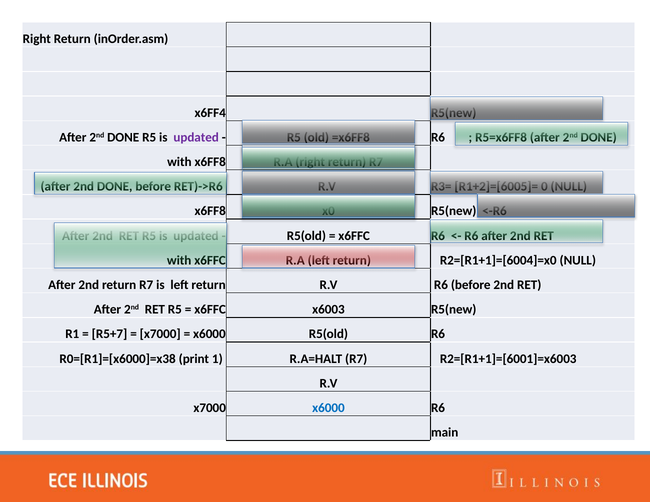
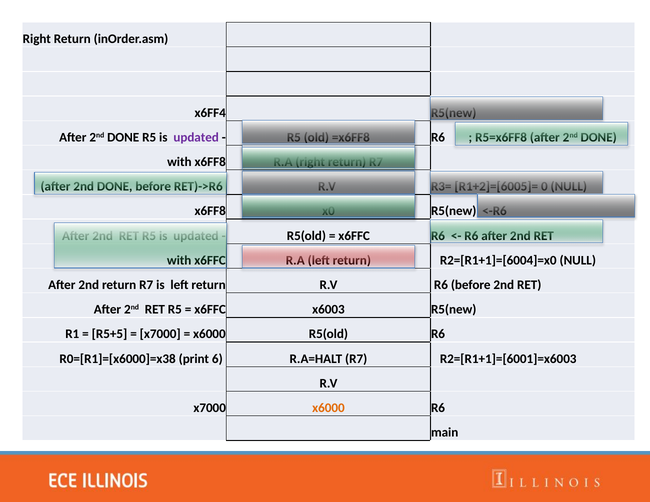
R5+7: R5+7 -> R5+5 (109, 334)
1: 1 -> 6 (217, 359)
x6000 colour: blue -> orange (328, 408)
